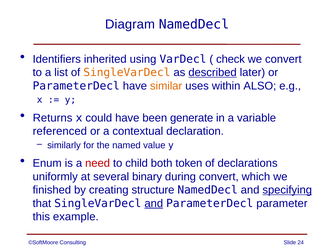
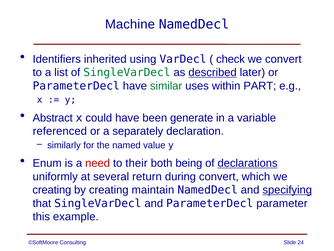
Diagram: Diagram -> Machine (130, 24)
SingleVarDecl colour: orange -> green (127, 72)
similar colour: orange -> green (166, 86)
ALSO: ALSO -> PART (260, 86)
Returns: Returns -> Abstract (53, 118)
contextual: contextual -> separately (138, 131)
child: child -> their (136, 163)
token: token -> being (189, 163)
declarations underline: none -> present (248, 163)
binary: binary -> return (147, 176)
finished: finished -> creating (52, 190)
structure: structure -> maintain (153, 190)
and underline: present -> none (154, 203)
